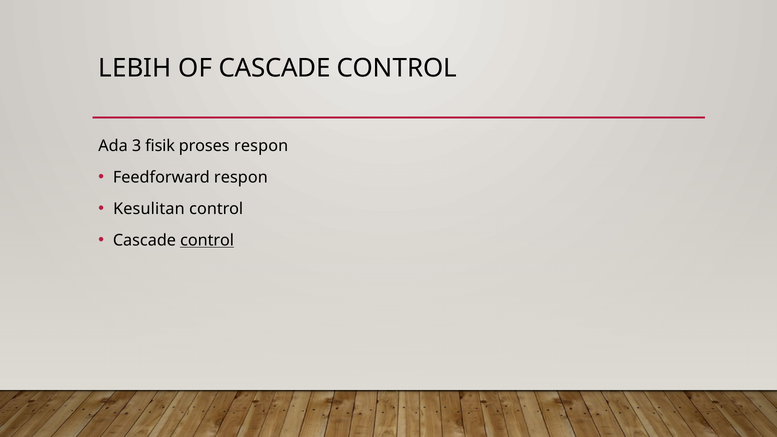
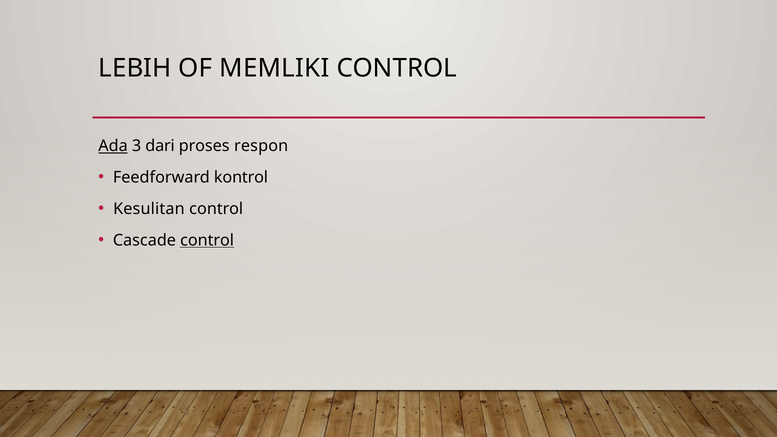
OF CASCADE: CASCADE -> MEMLIKI (274, 68)
Ada underline: none -> present (113, 146)
fisik: fisik -> dari (160, 146)
Feedforward respon: respon -> kontrol (241, 178)
